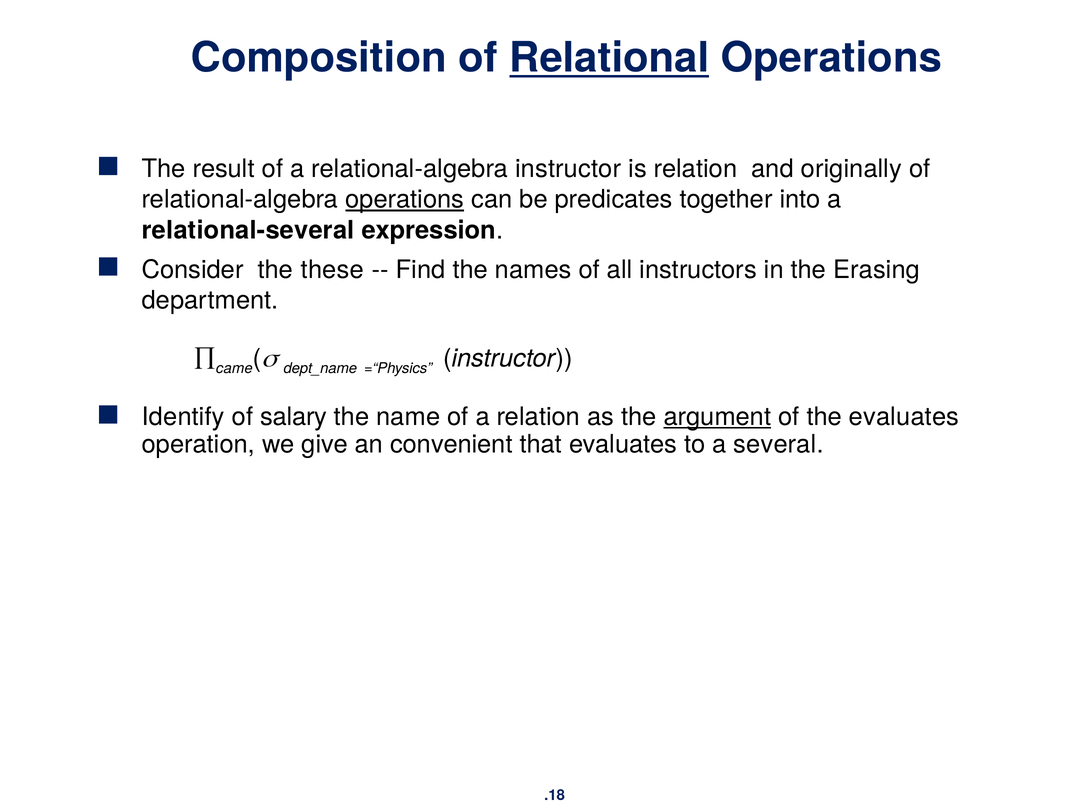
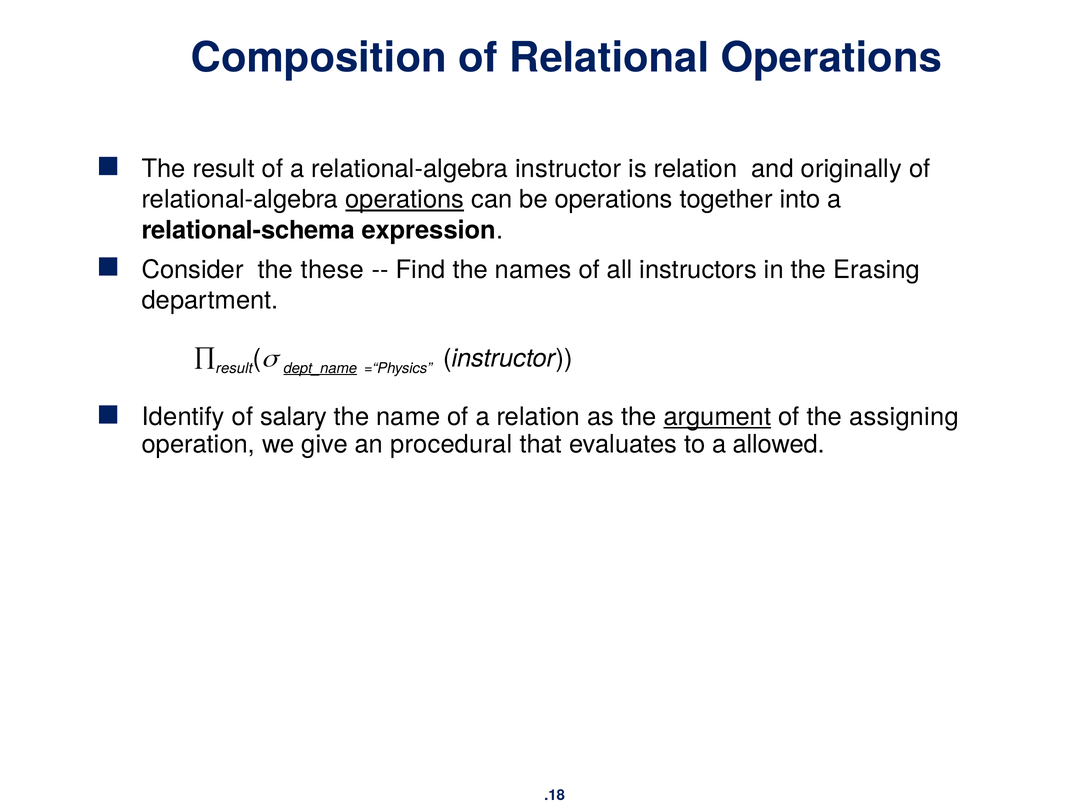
Relational underline: present -> none (609, 58)
be predicates: predicates -> operations (614, 199)
relational-several: relational-several -> relational-schema (248, 230)
came: came -> result (234, 368)
dept_name underline: none -> present (320, 368)
the evaluates: evaluates -> assigning (904, 417)
convenient: convenient -> procedural (451, 444)
several: several -> allowed (779, 444)
